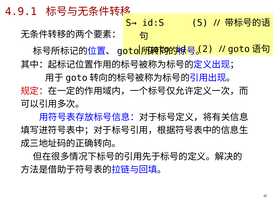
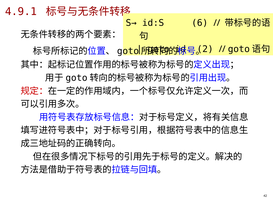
5: 5 -> 6 (200, 23)
